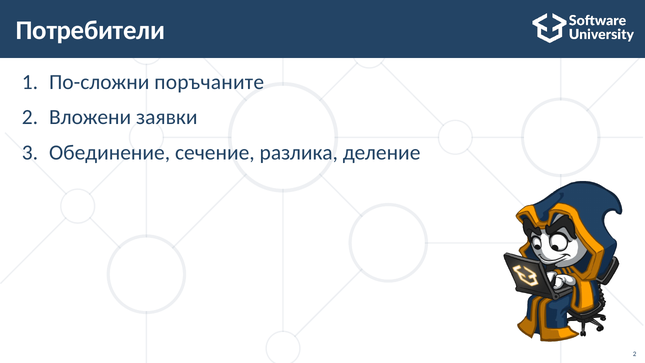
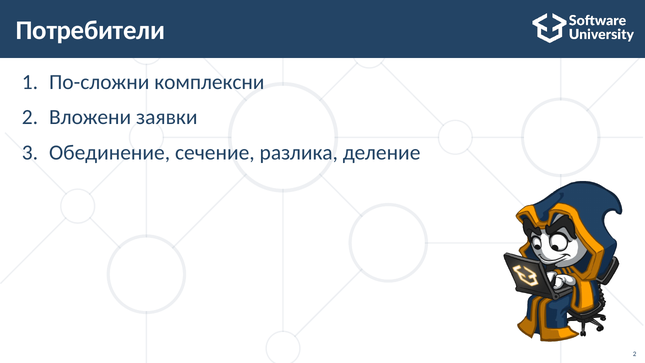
поръчаните: поръчаните -> комплексни (209, 82)
